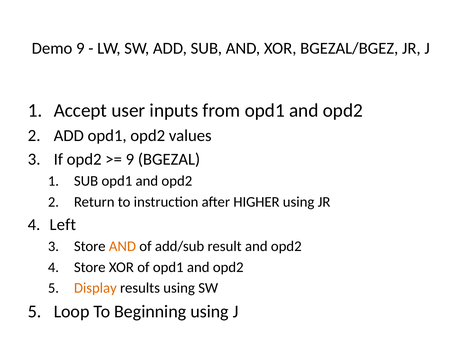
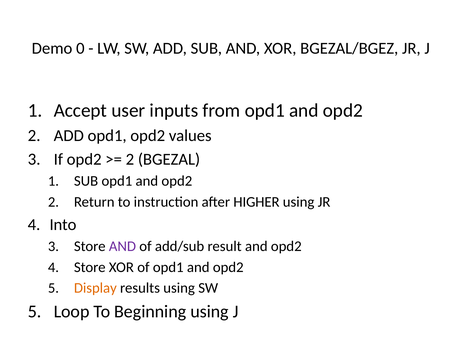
Demo 9: 9 -> 0 (80, 48)
9: 9 -> 2 (130, 159)
Left: Left -> Into (63, 224)
AND colour: orange -> purple (122, 246)
